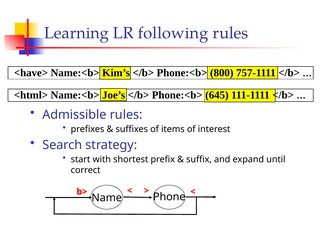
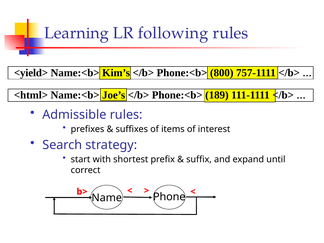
<have>: <have> -> <yield> (31, 73)
645: 645 -> 189 (217, 95)
